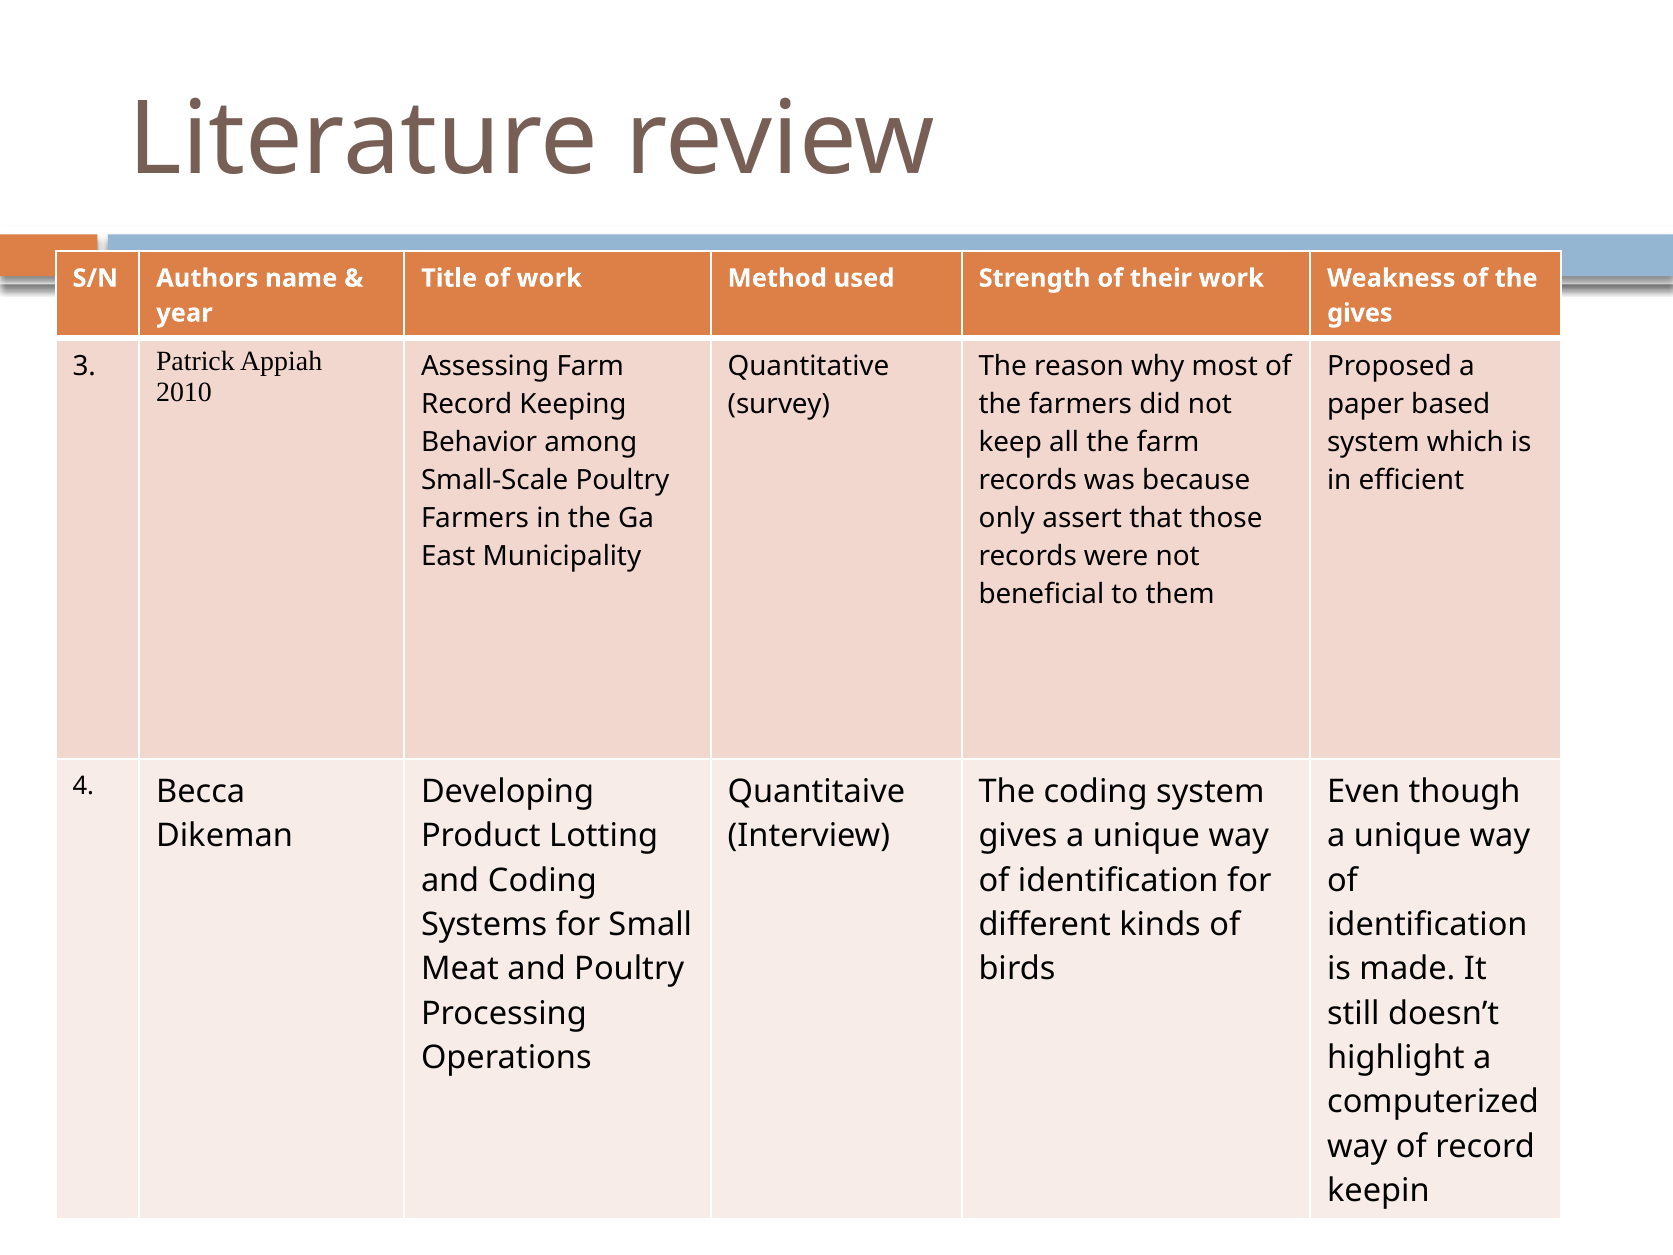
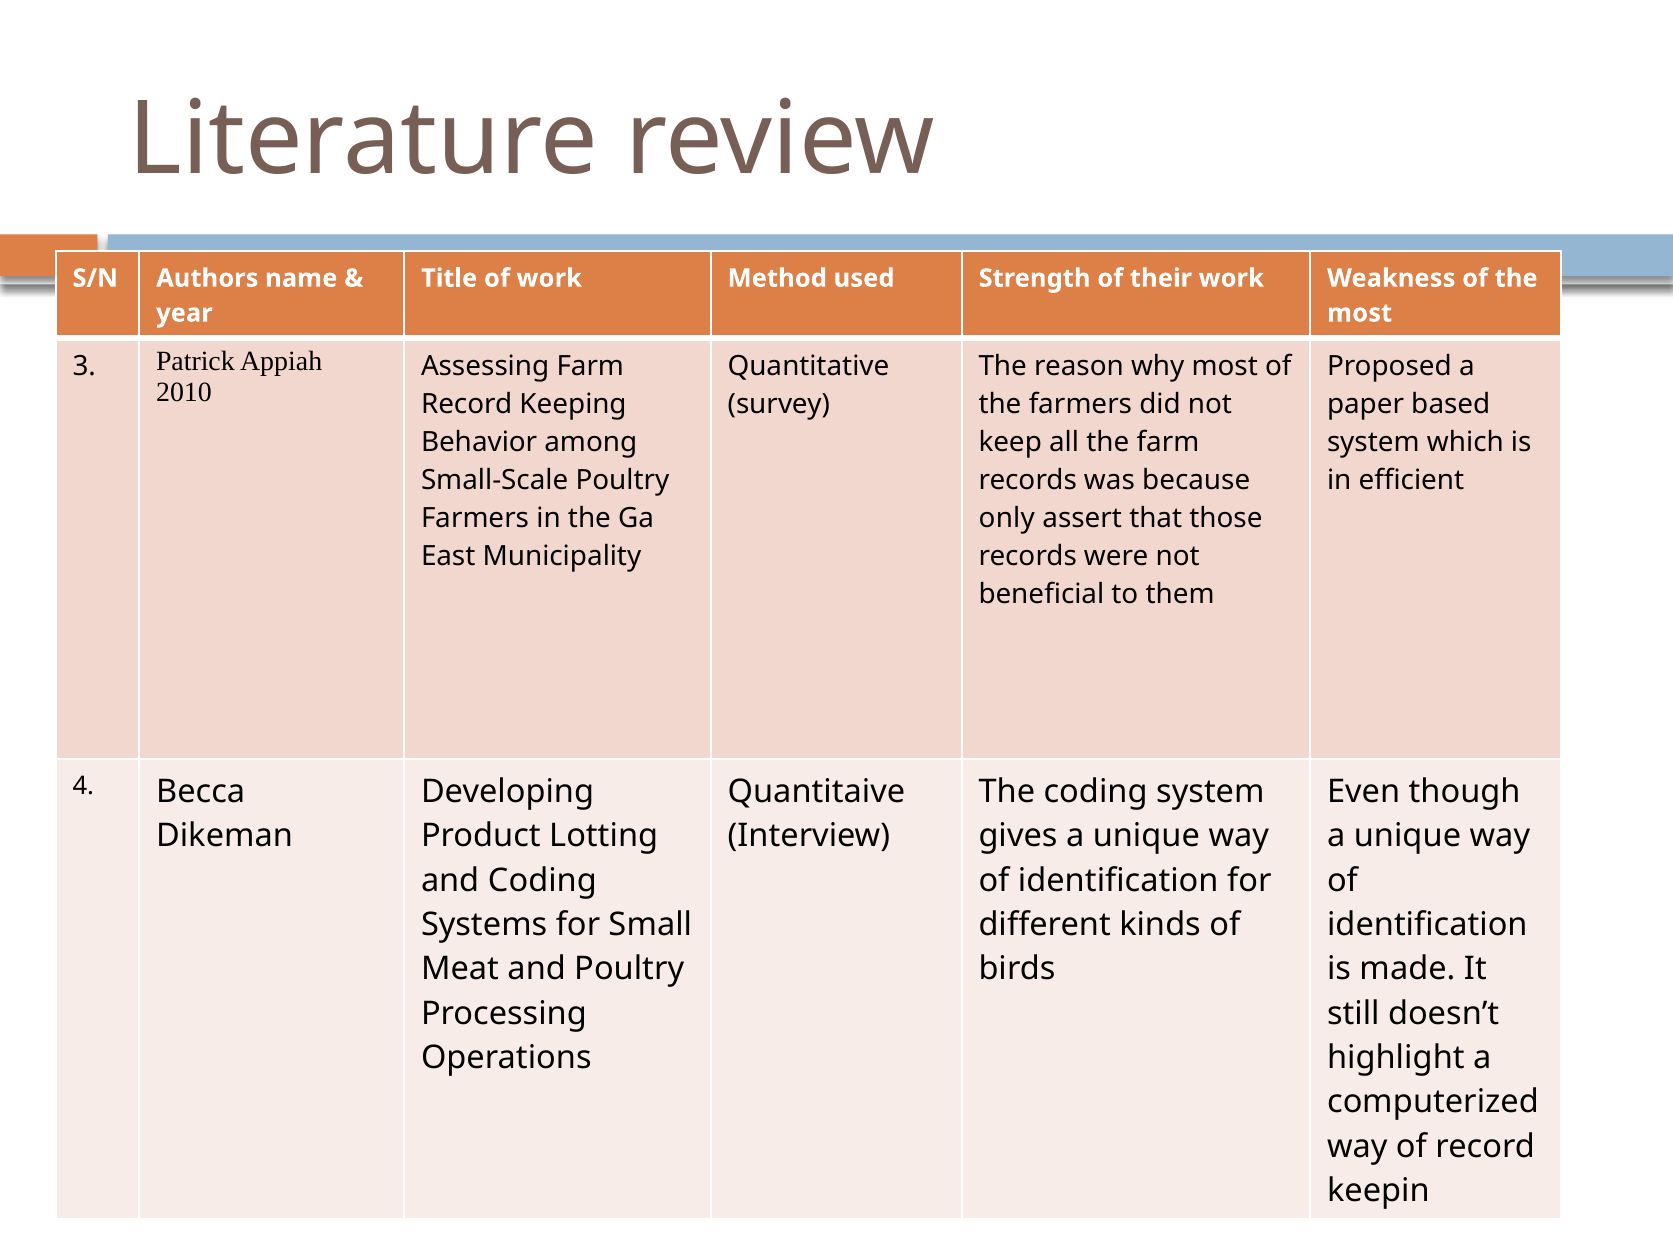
gives: gives -> most (1360, 313)
